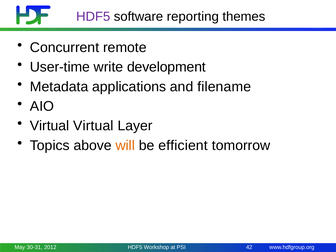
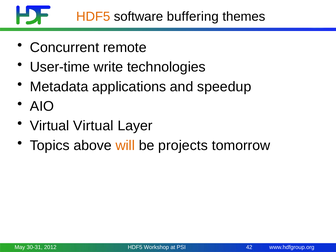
HDF5 colour: purple -> orange (93, 17)
reporting: reporting -> buffering (193, 17)
development: development -> technologies (166, 67)
filename: filename -> speedup (224, 87)
efficient: efficient -> projects (183, 145)
